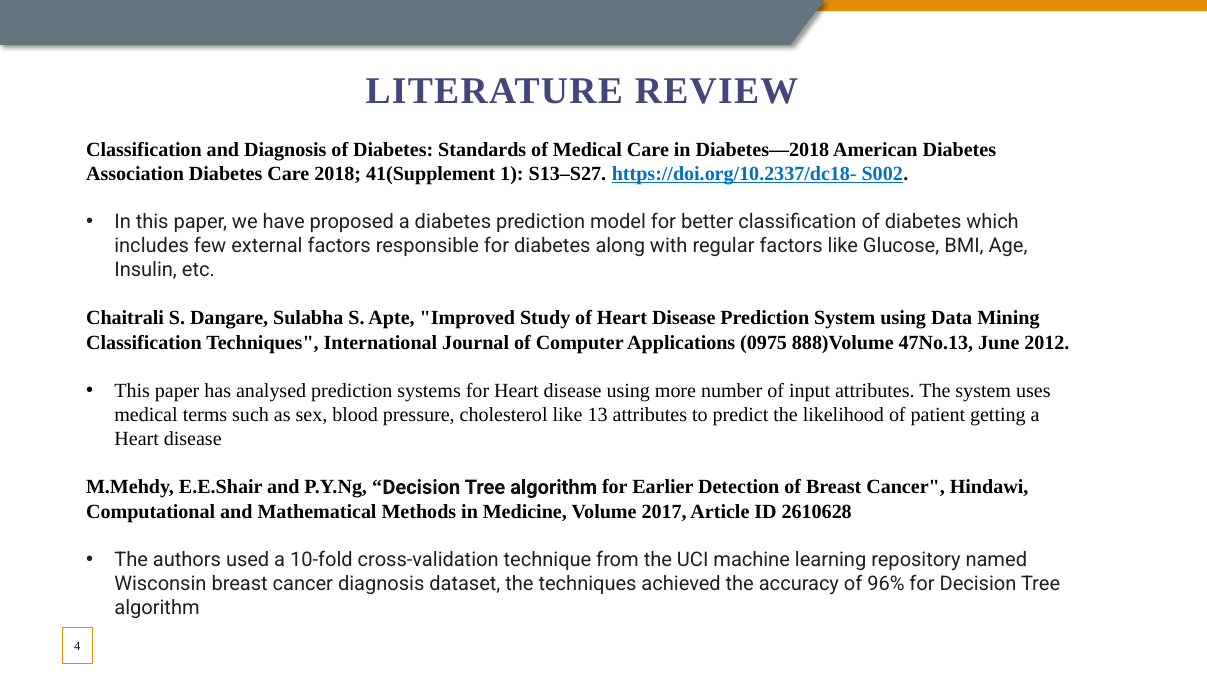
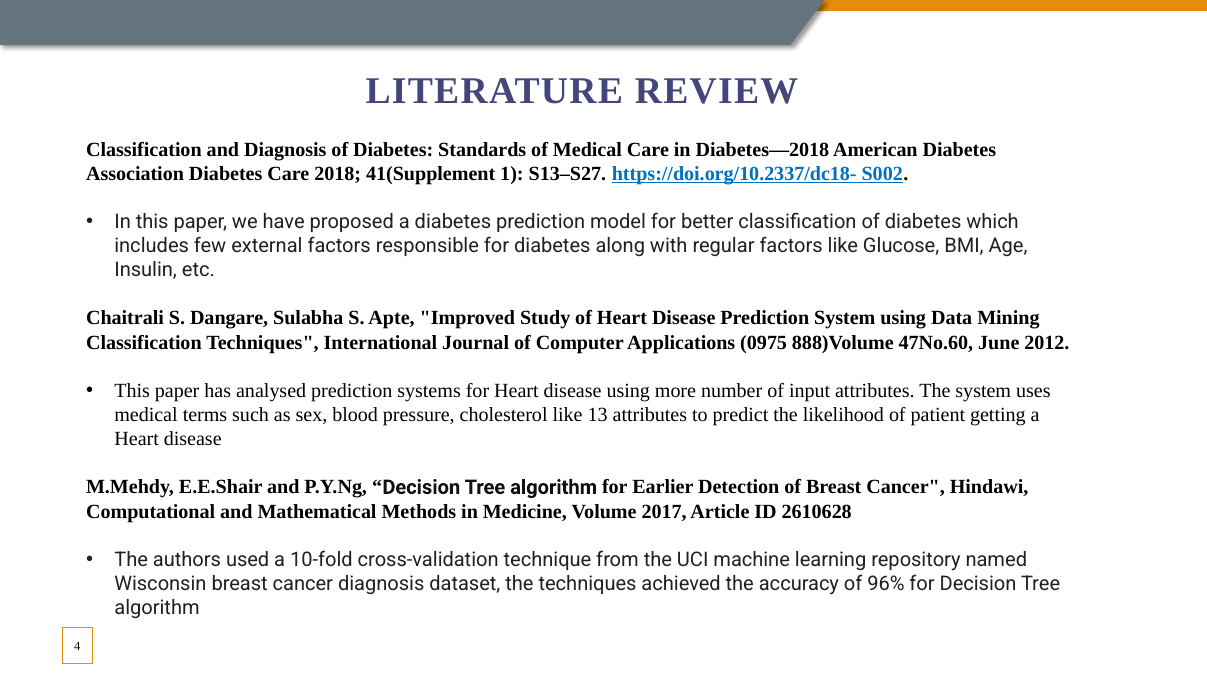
47No.13: 47No.13 -> 47No.60 (936, 342)
